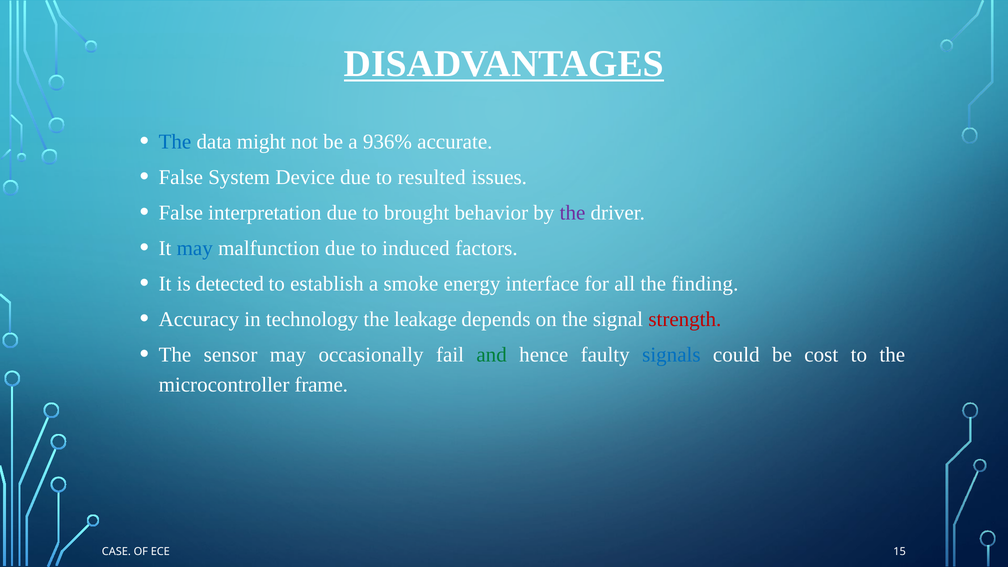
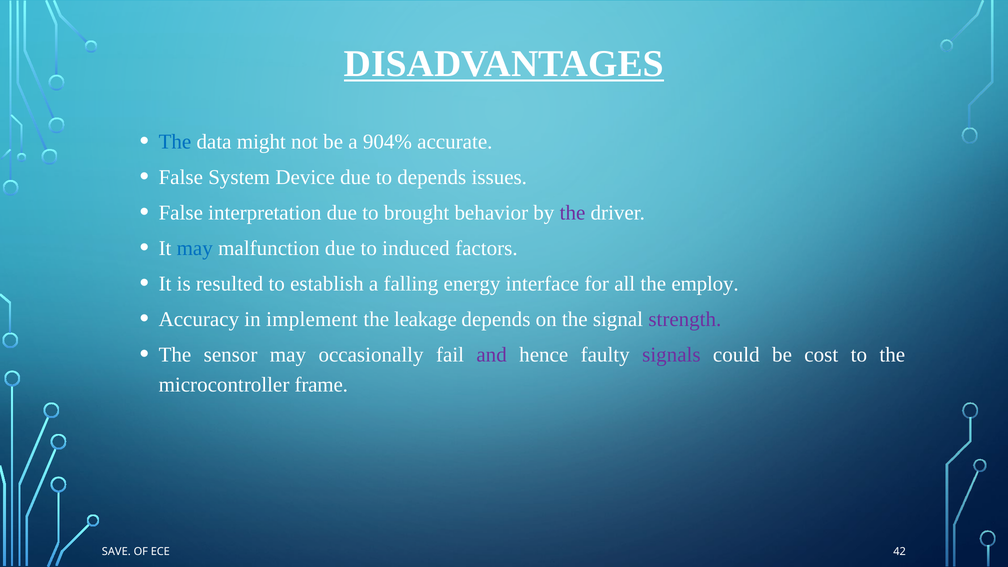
936%: 936% -> 904% (387, 142)
to resulted: resulted -> depends (432, 177)
detected: detected -> resulted (230, 284)
smoke: smoke -> falling (411, 284)
finding: finding -> employ (705, 284)
technology: technology -> implement (312, 319)
strength colour: red -> purple (685, 319)
and colour: green -> purple (492, 355)
signals colour: blue -> purple (671, 355)
CASE: CASE -> SAVE (116, 551)
15: 15 -> 42 (900, 551)
